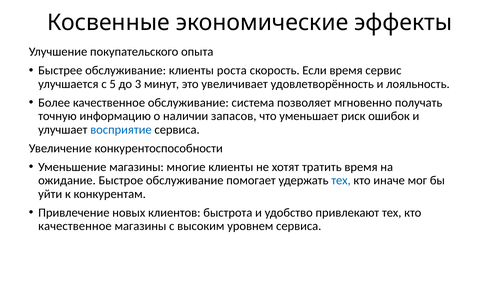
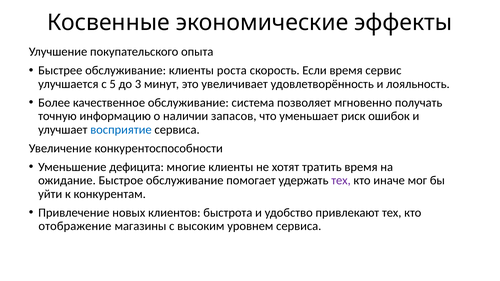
Уменьшение магазины: магазины -> дефицита (137, 167)
тех colour: blue -> purple (341, 181)
качественное: качественное -> отображение (75, 226)
